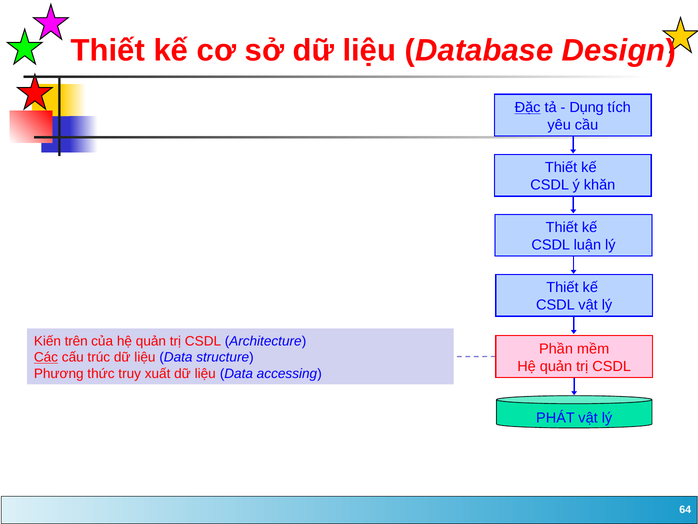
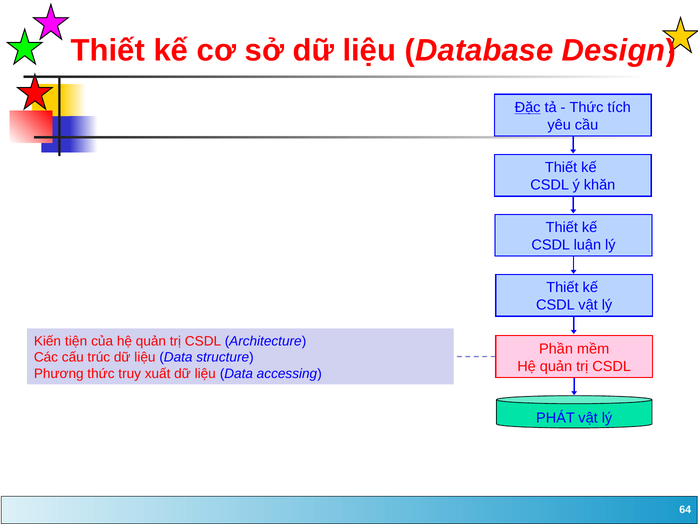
Dụng: Dụng -> Thức (586, 107)
trên: trên -> tiện (76, 341)
Các underline: present -> none (46, 357)
